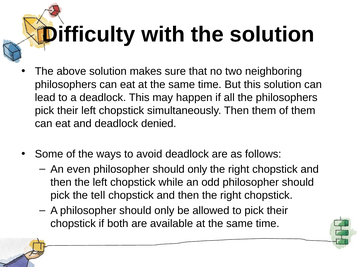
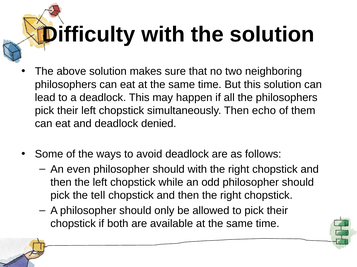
Then them: them -> echo (264, 111)
even philosopher should only: only -> with (197, 170)
